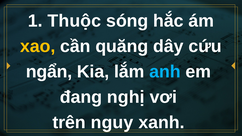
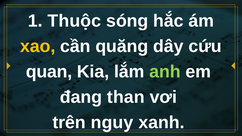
ngẩn: ngẩn -> quan (49, 72)
anh colour: light blue -> light green (165, 72)
nghị: nghị -> than (126, 97)
